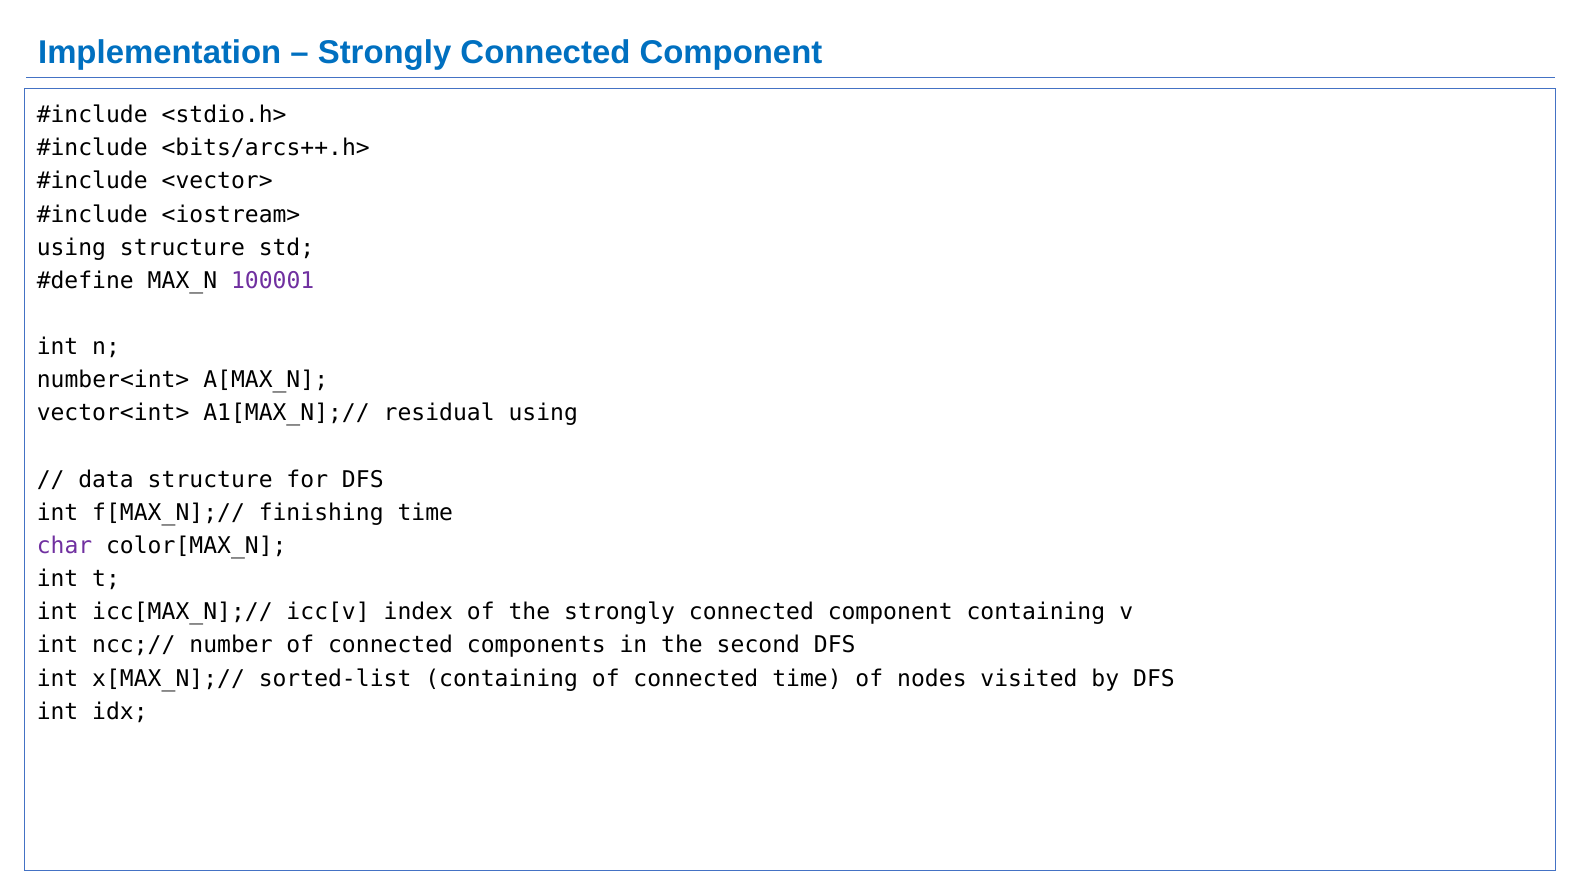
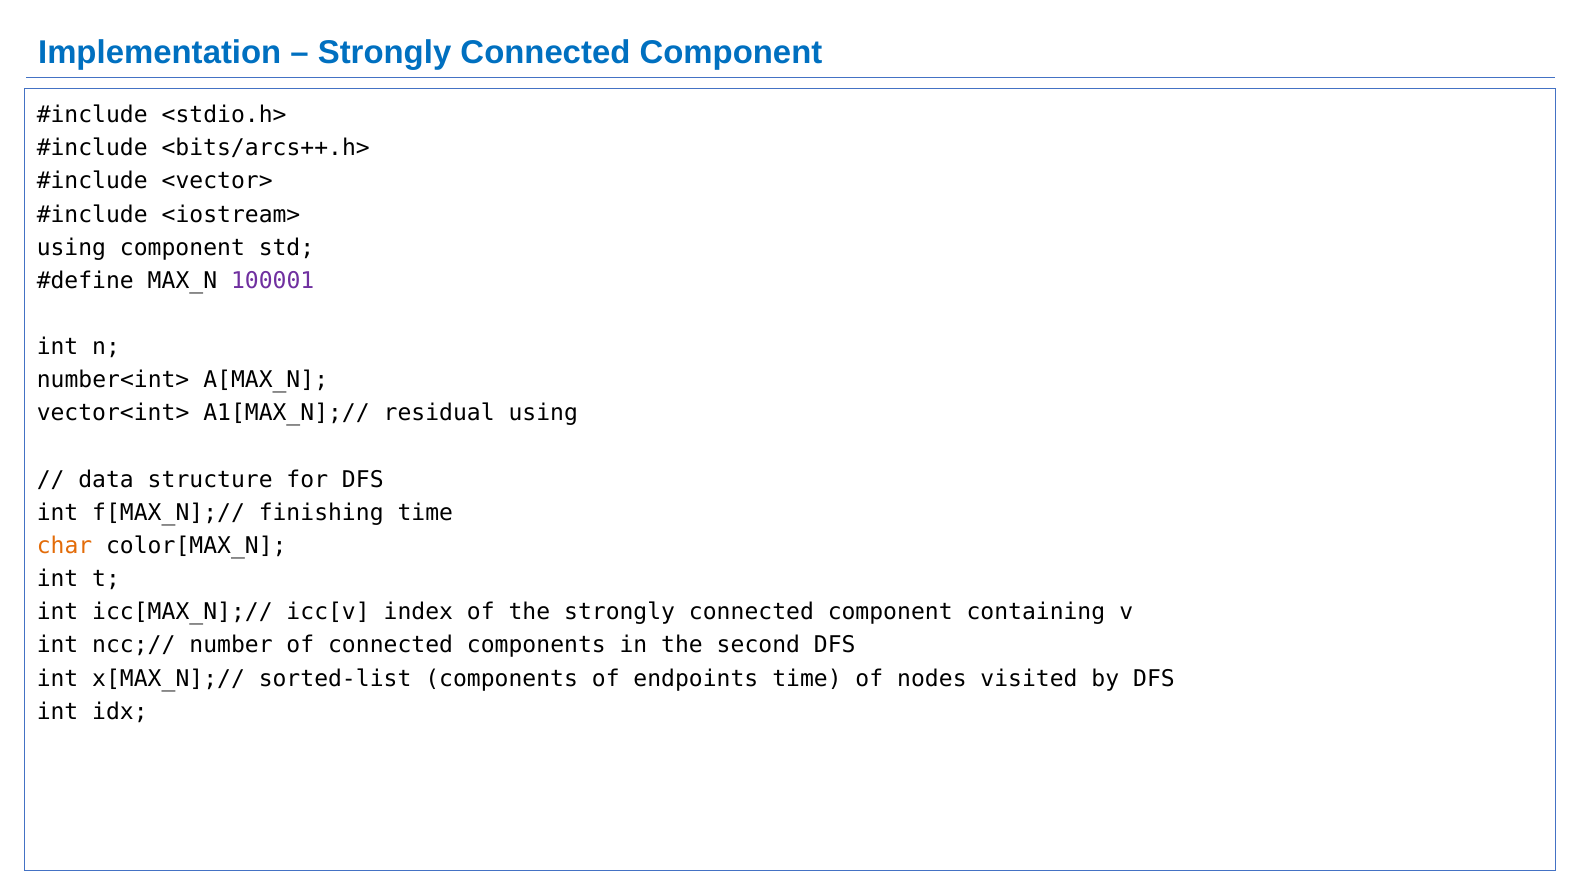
using structure: structure -> component (182, 248)
char colour: purple -> orange (65, 546)
sorted-list containing: containing -> components (502, 678)
connected: connected -> endpoints (696, 678)
